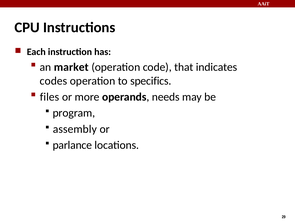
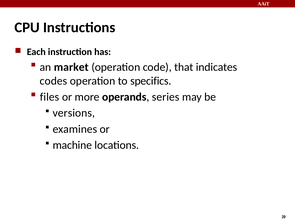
needs: needs -> series (166, 97)
program: program -> versions (74, 113)
assembly: assembly -> examines (75, 129)
parlance: parlance -> machine (72, 145)
